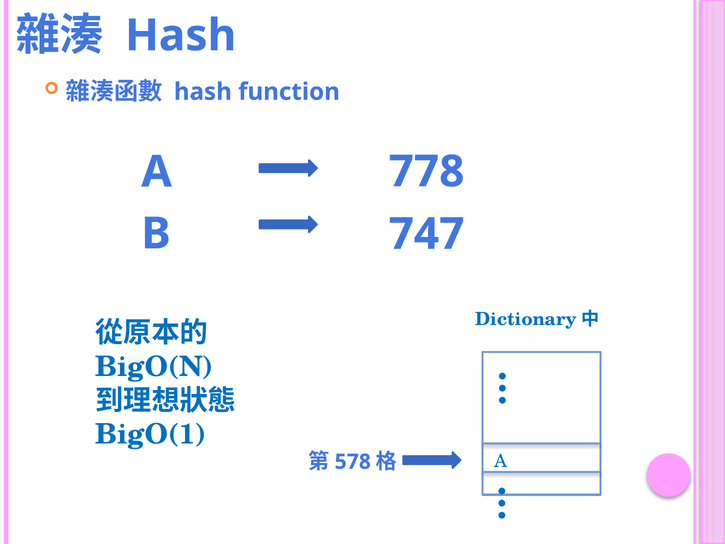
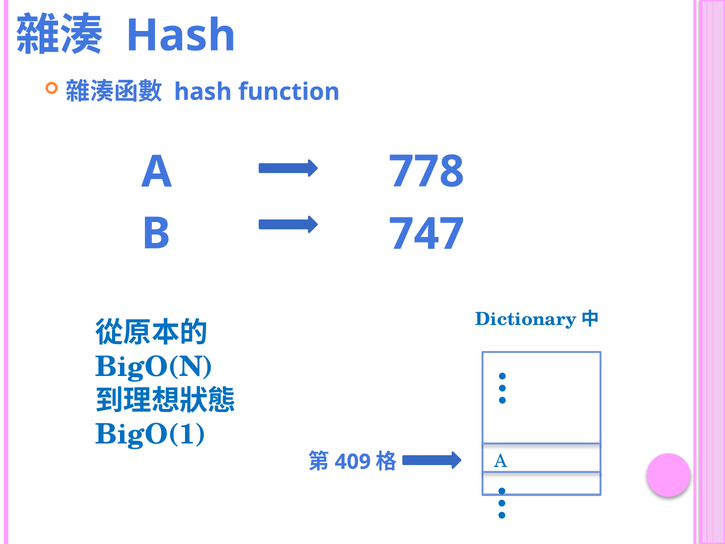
578: 578 -> 409 (353, 462)
